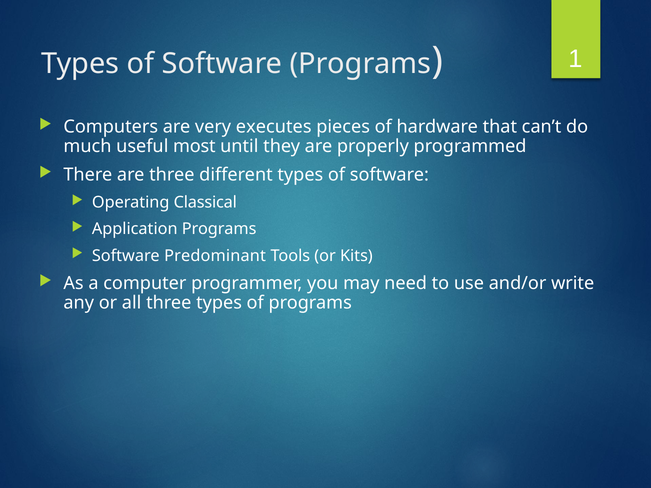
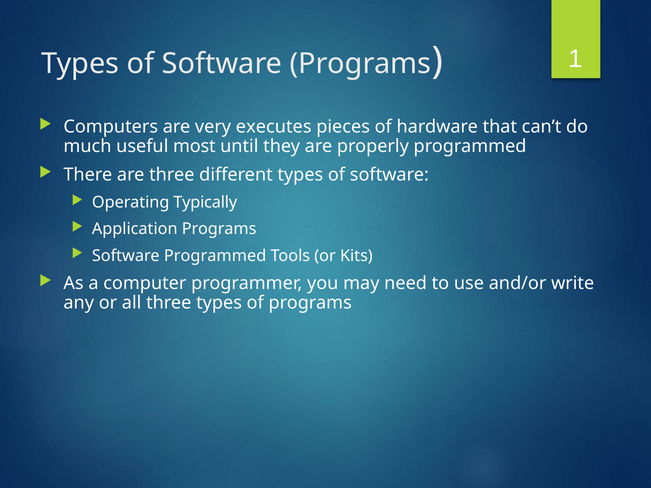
Classical: Classical -> Typically (205, 203)
Software Predominant: Predominant -> Programmed (215, 256)
